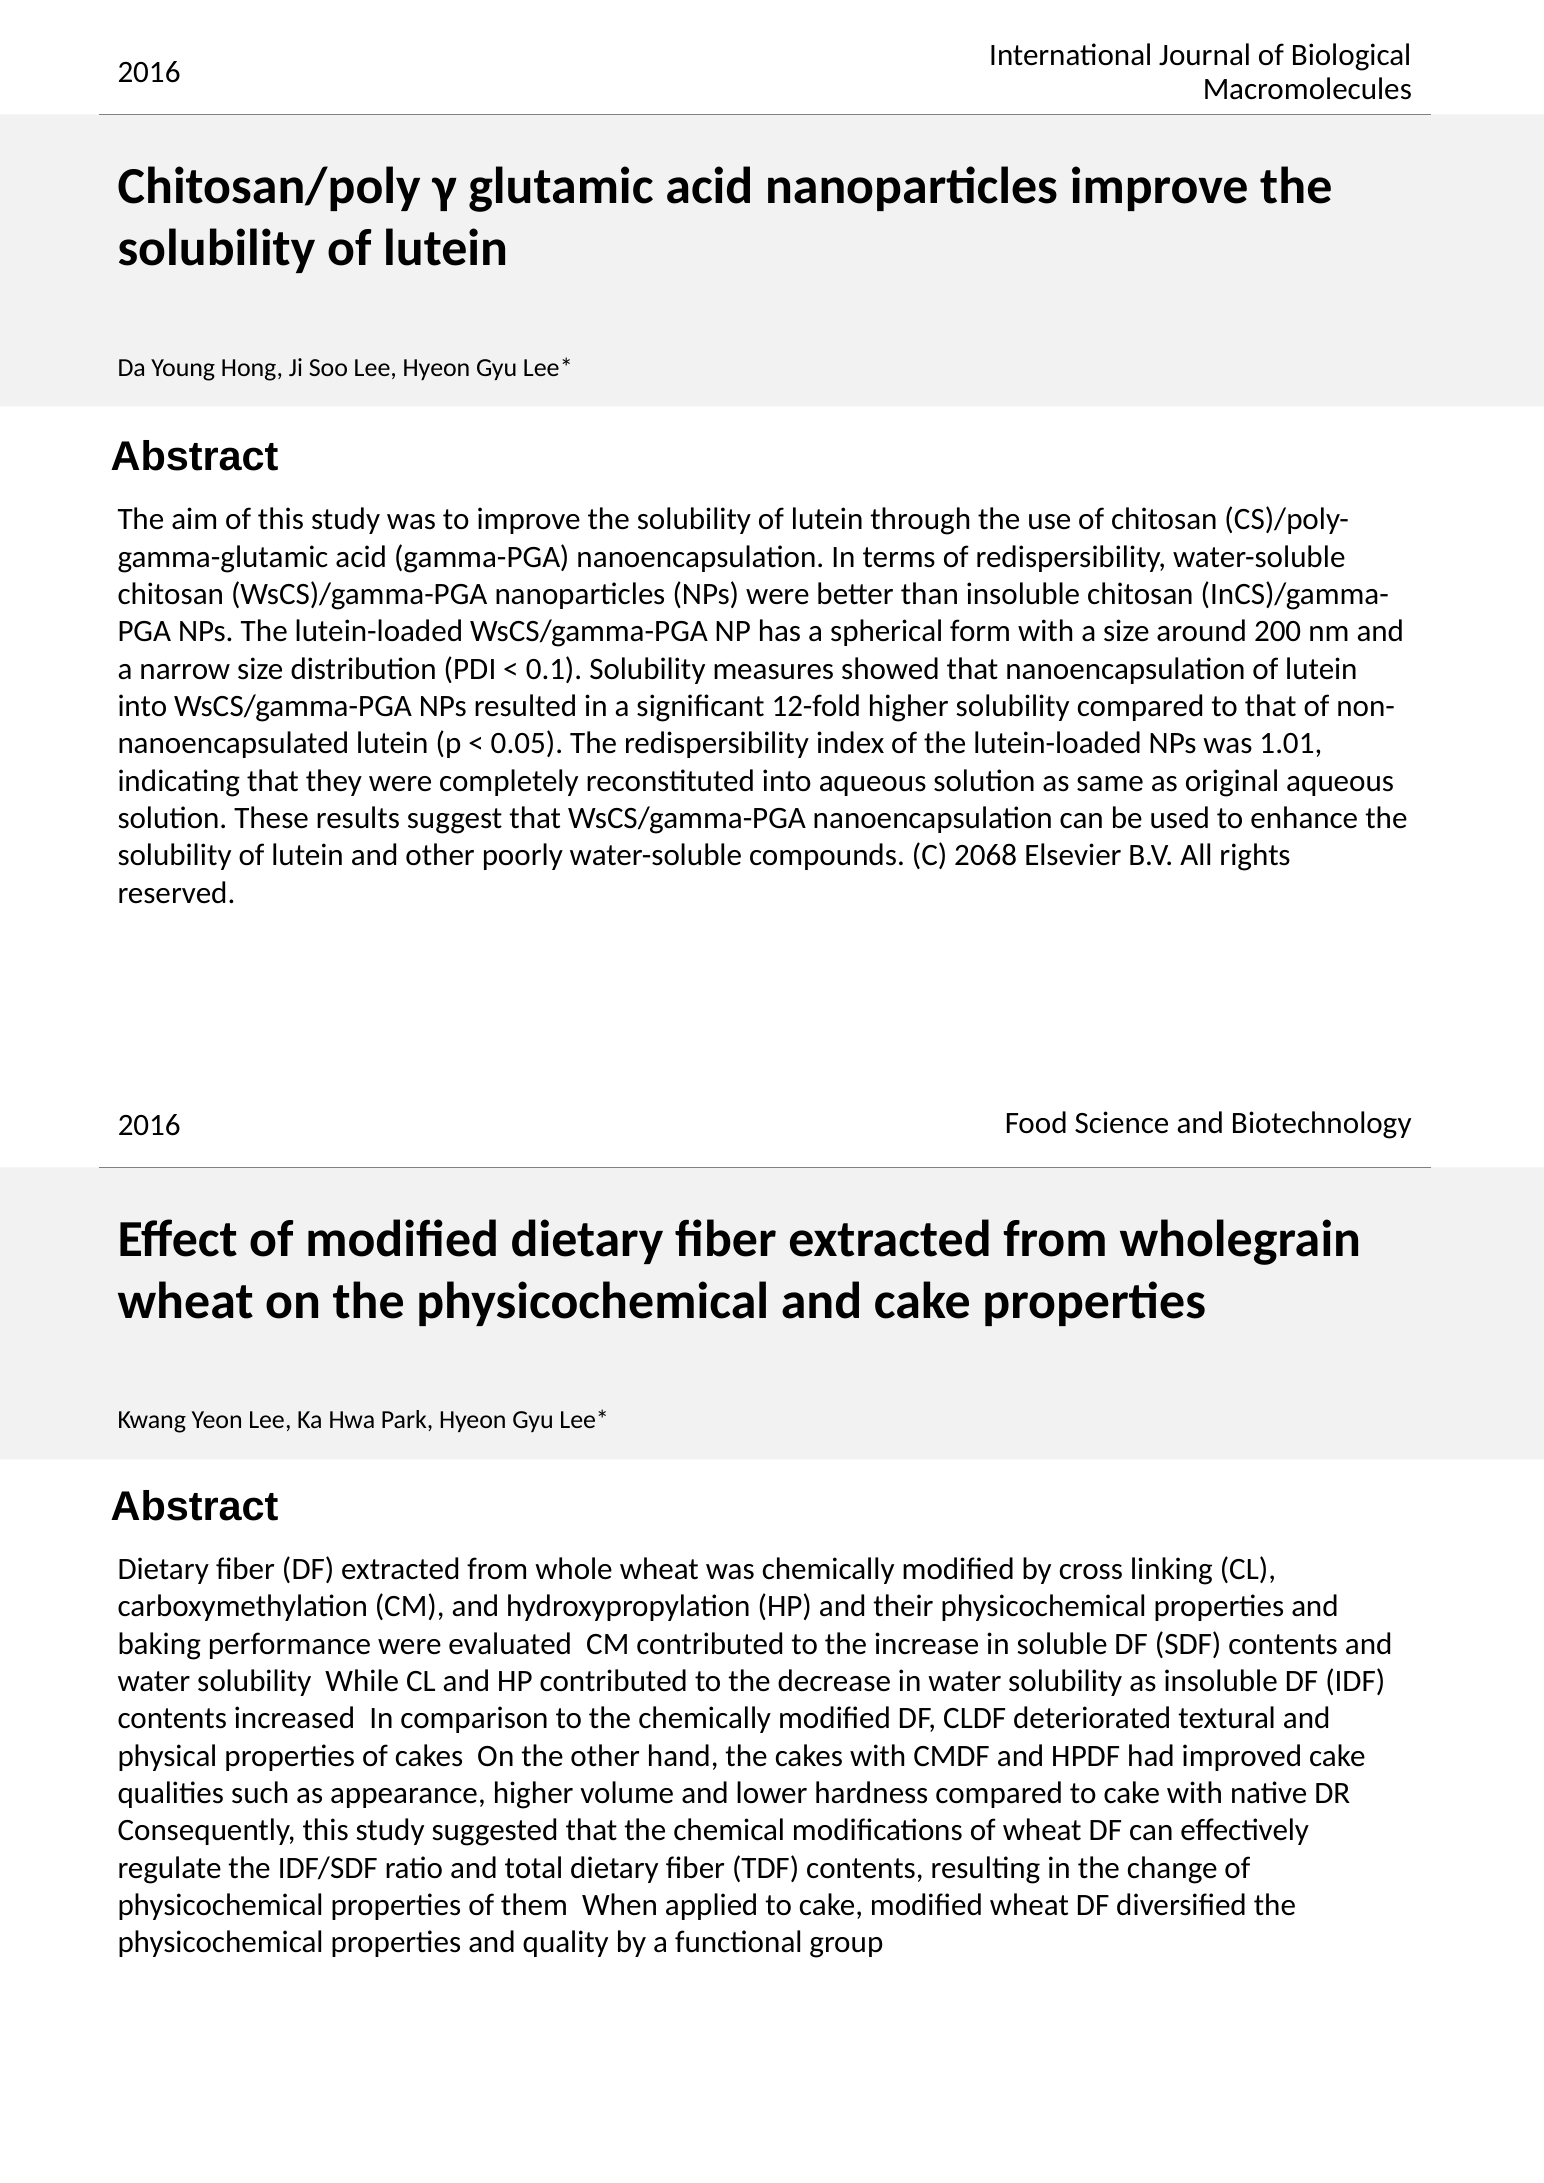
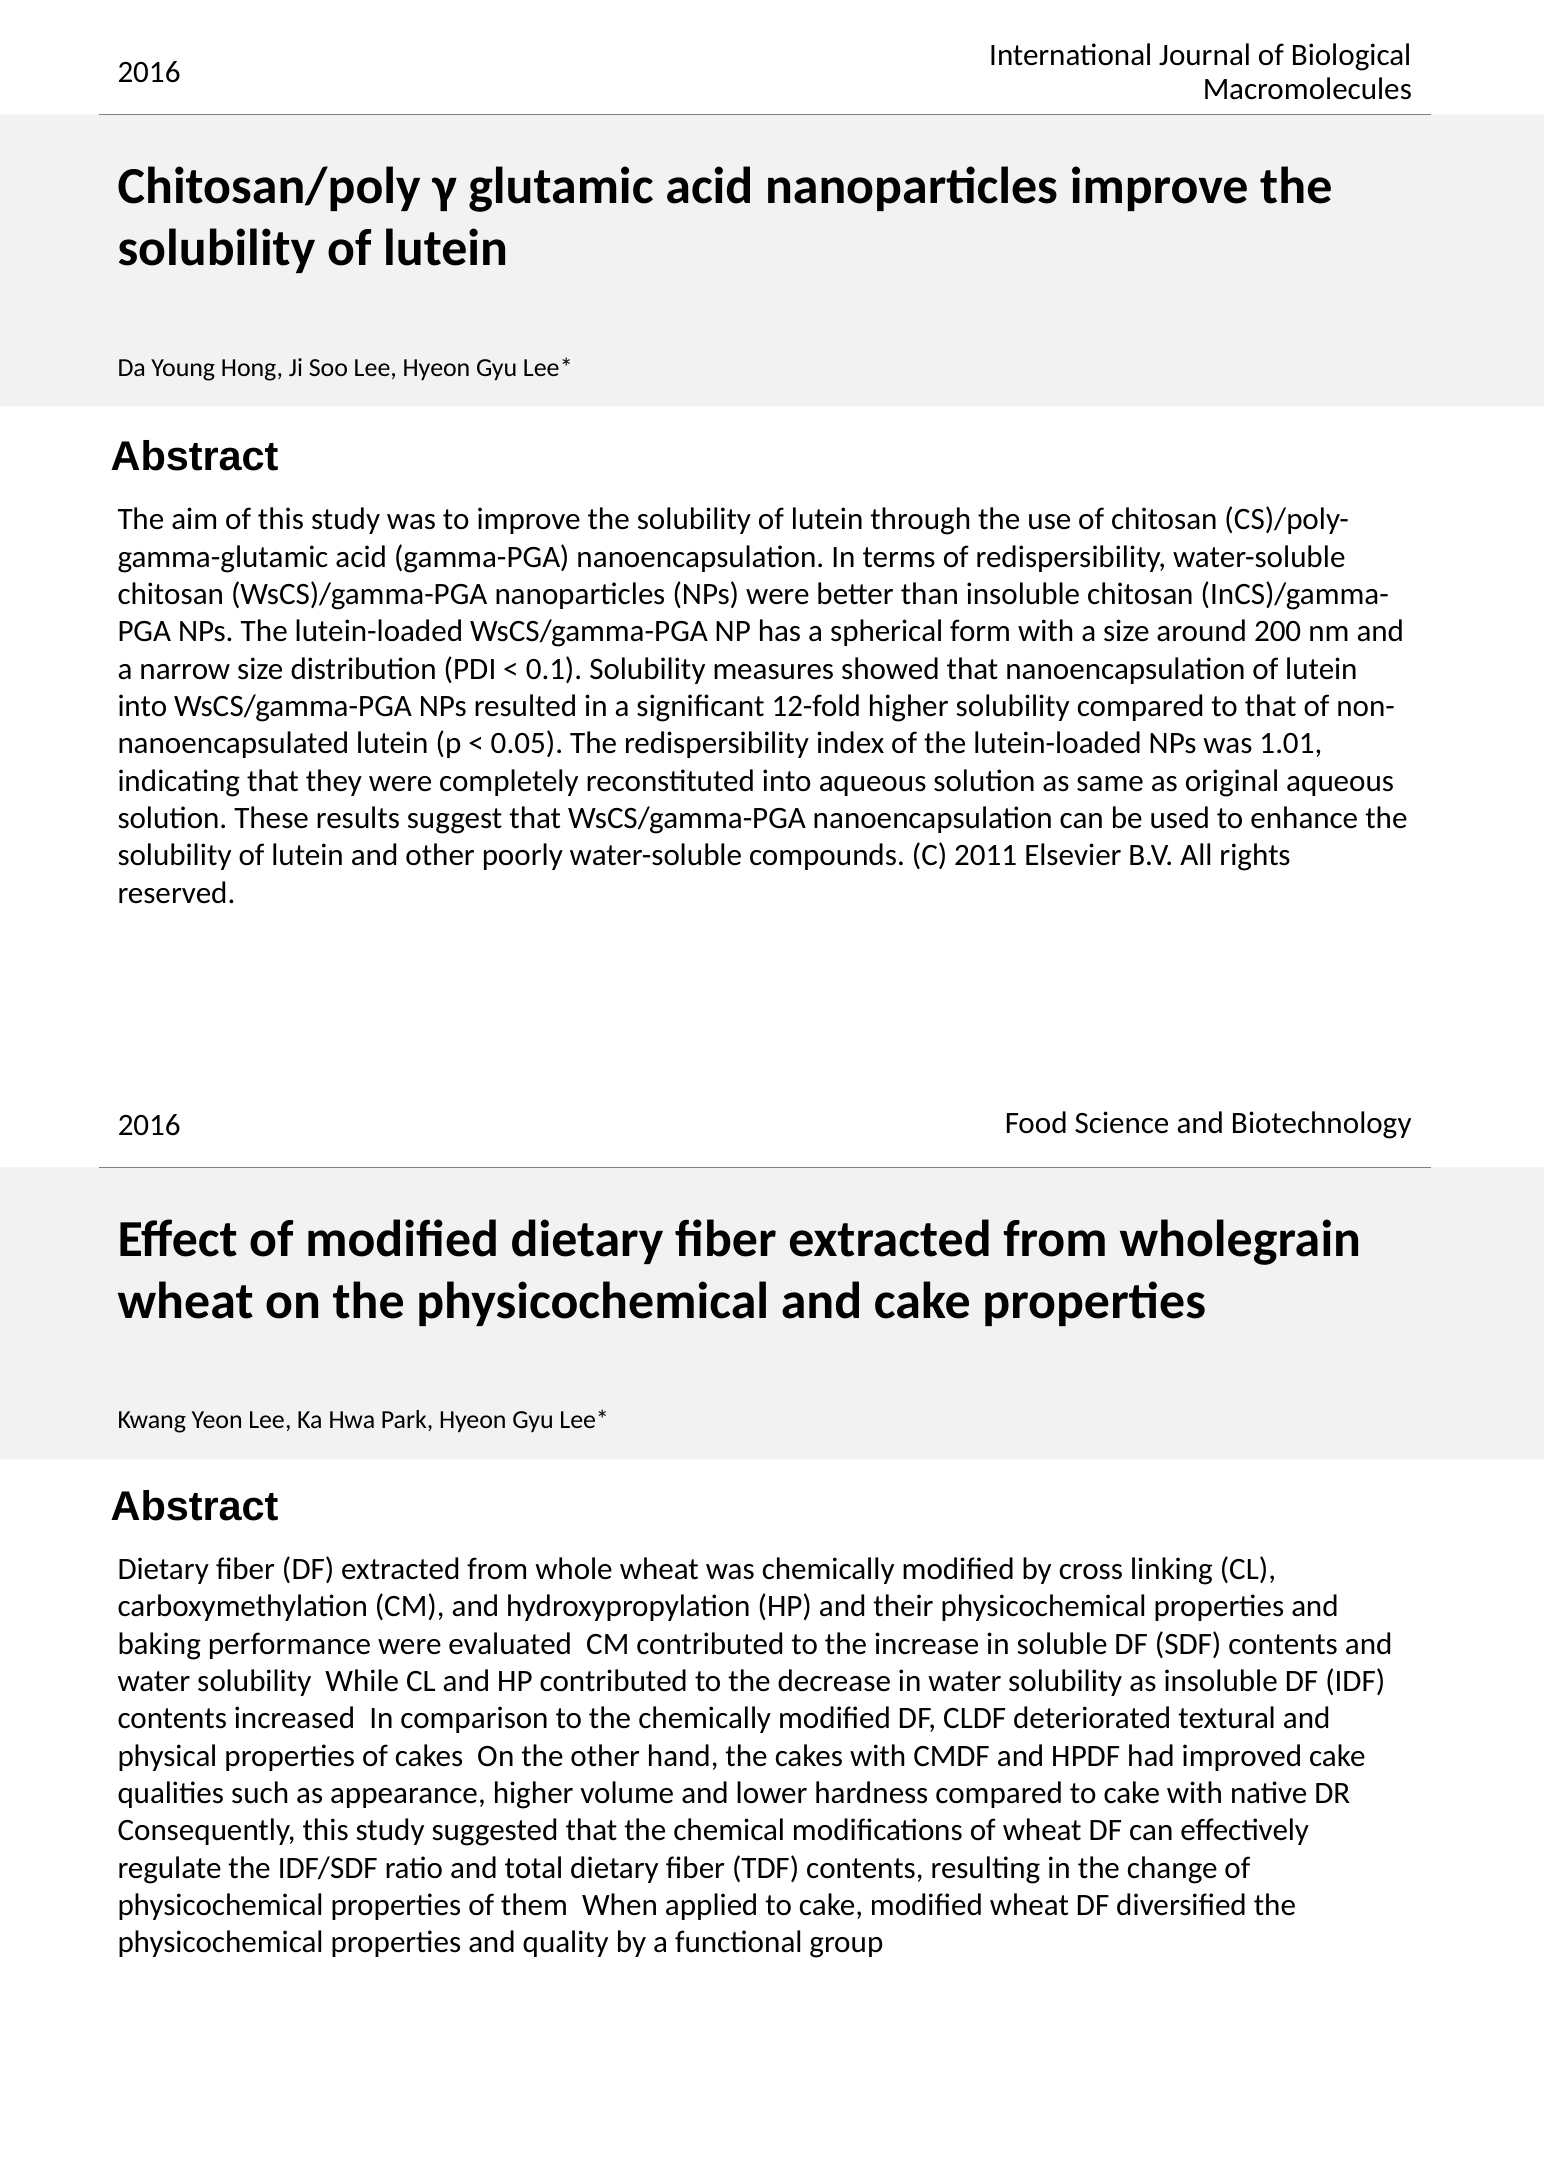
2068: 2068 -> 2011 (986, 856)
